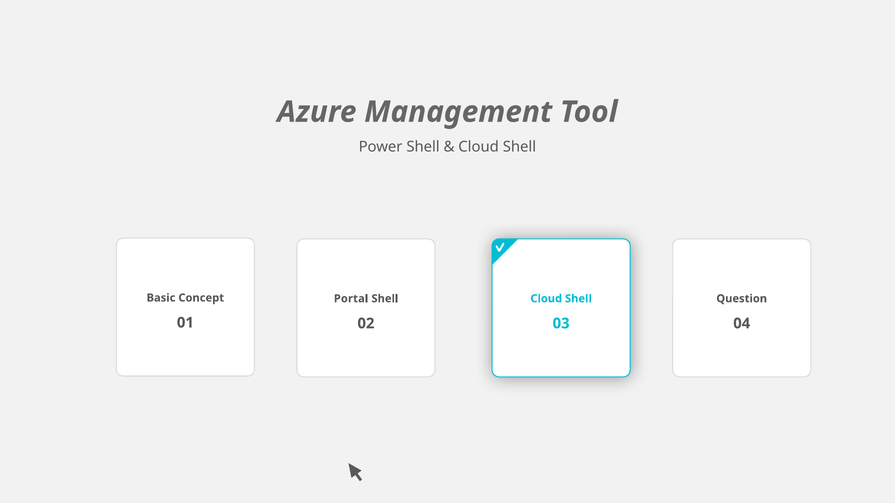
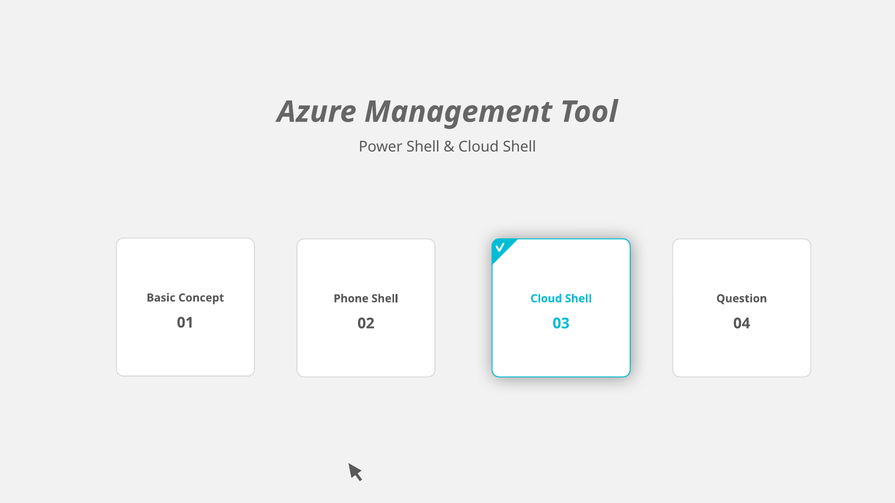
Portal: Portal -> Phone (351, 299)
